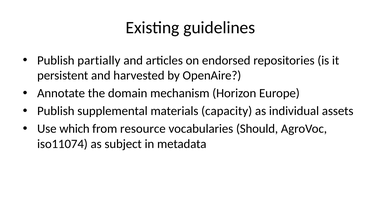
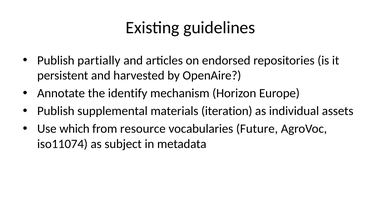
domain: domain -> identify (128, 93)
capacity: capacity -> iteration (227, 111)
Should: Should -> Future (257, 129)
